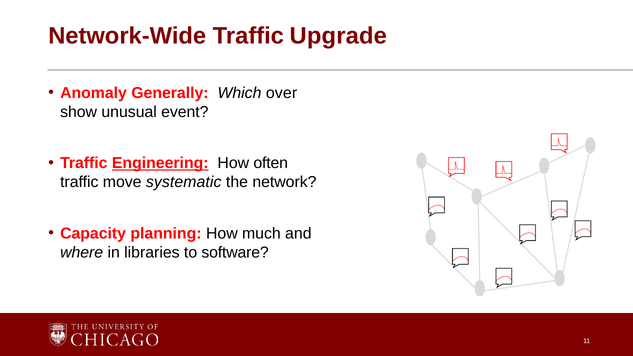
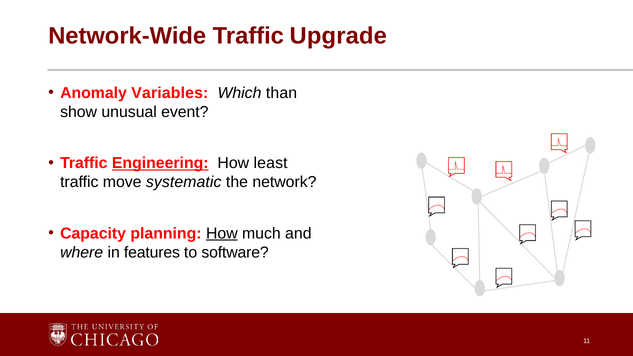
Generally: Generally -> Variables (170, 93)
over: over -> than (282, 93)
often: often -> least (271, 163)
How underline: none -> present (222, 233)
libraries: libraries -> features (152, 252)
